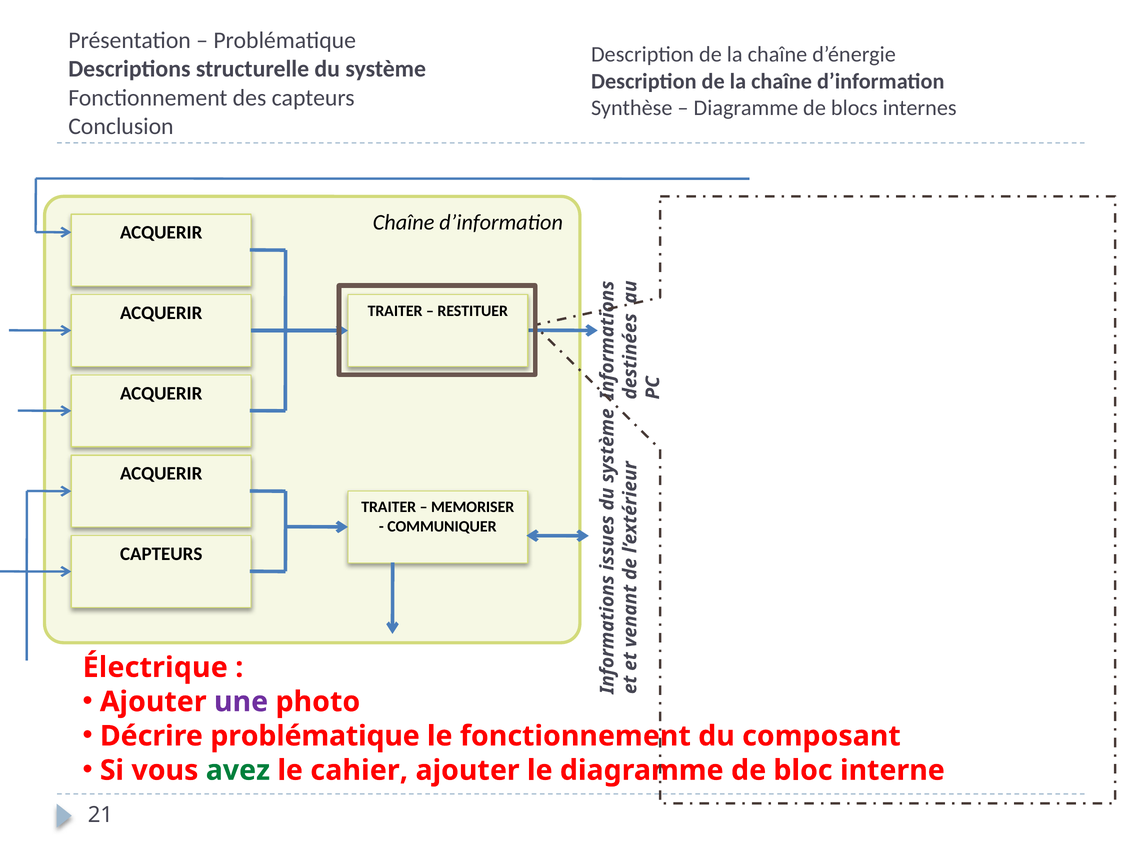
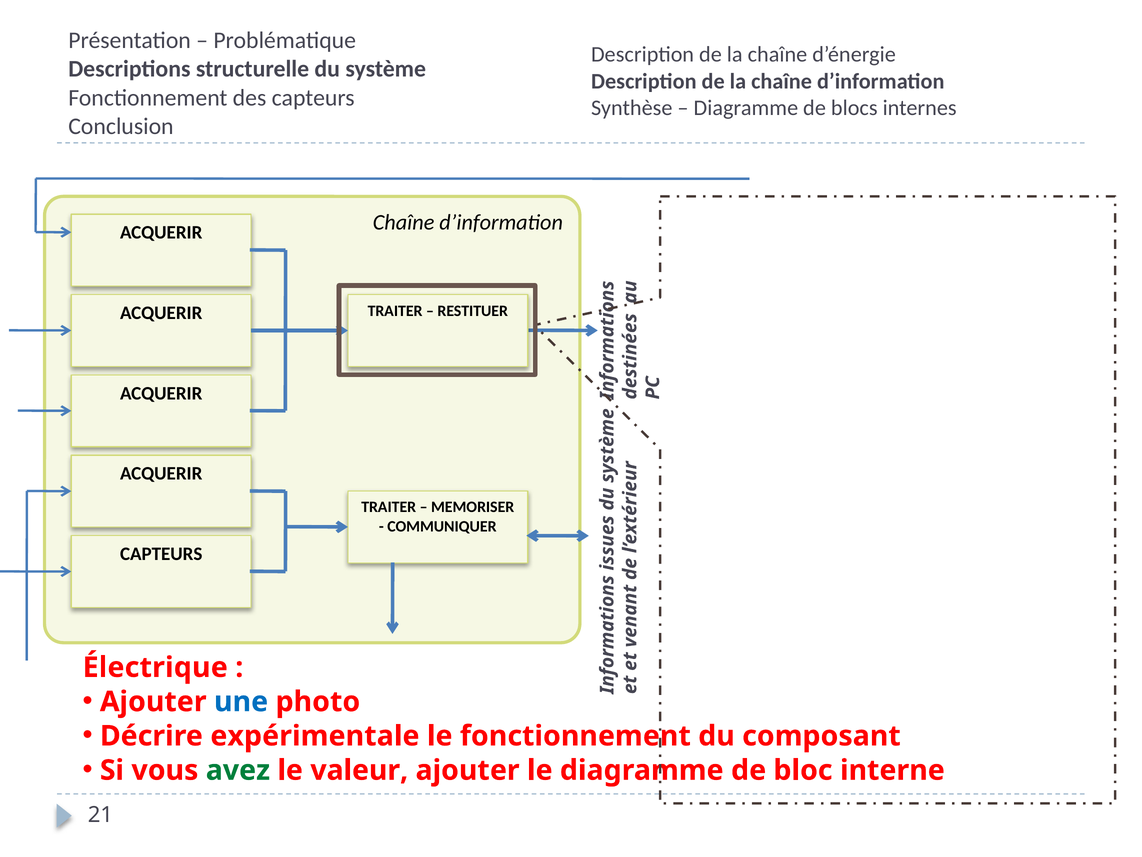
une colour: purple -> blue (241, 701)
Décrire problématique: problématique -> expérimentale (315, 736)
cahier: cahier -> valeur (359, 770)
